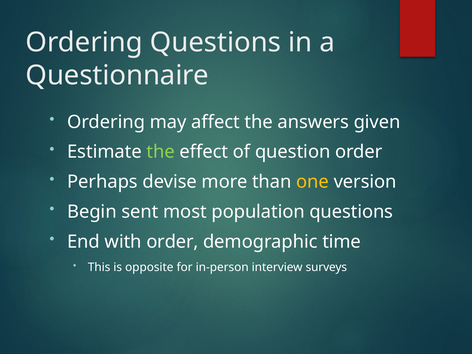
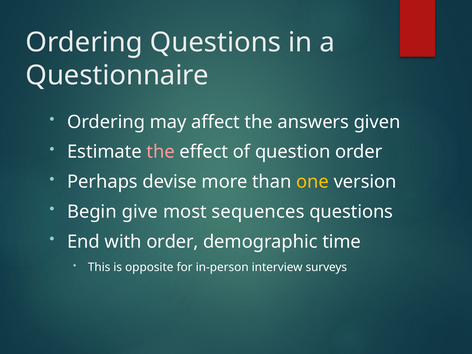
the colour: light green -> pink (161, 152)
sent: sent -> give (140, 212)
population: population -> sequences (258, 212)
